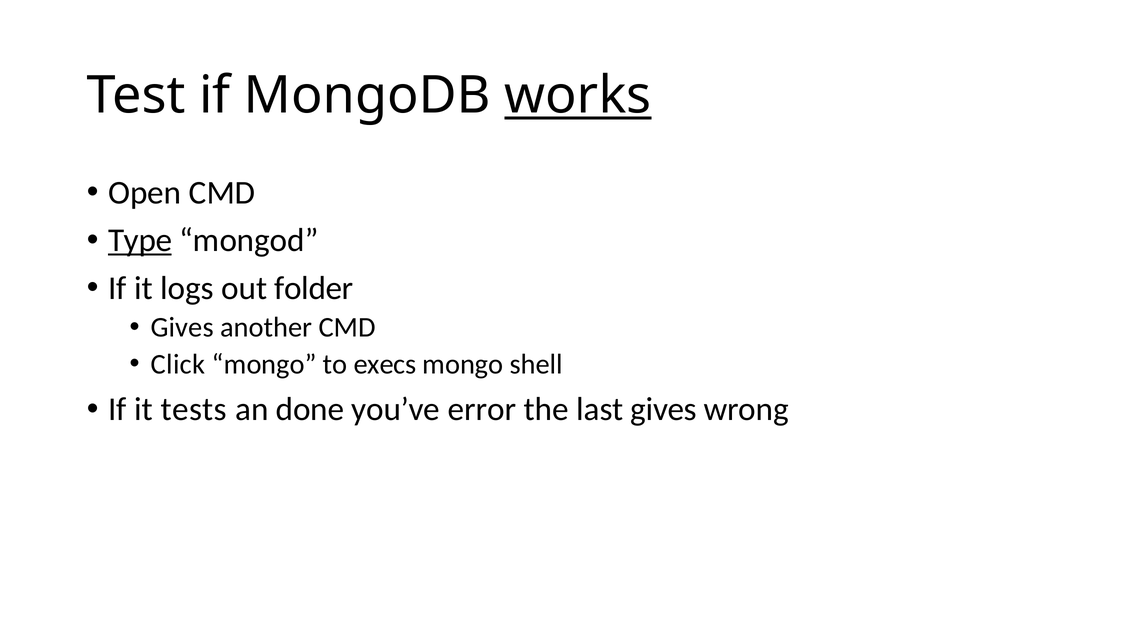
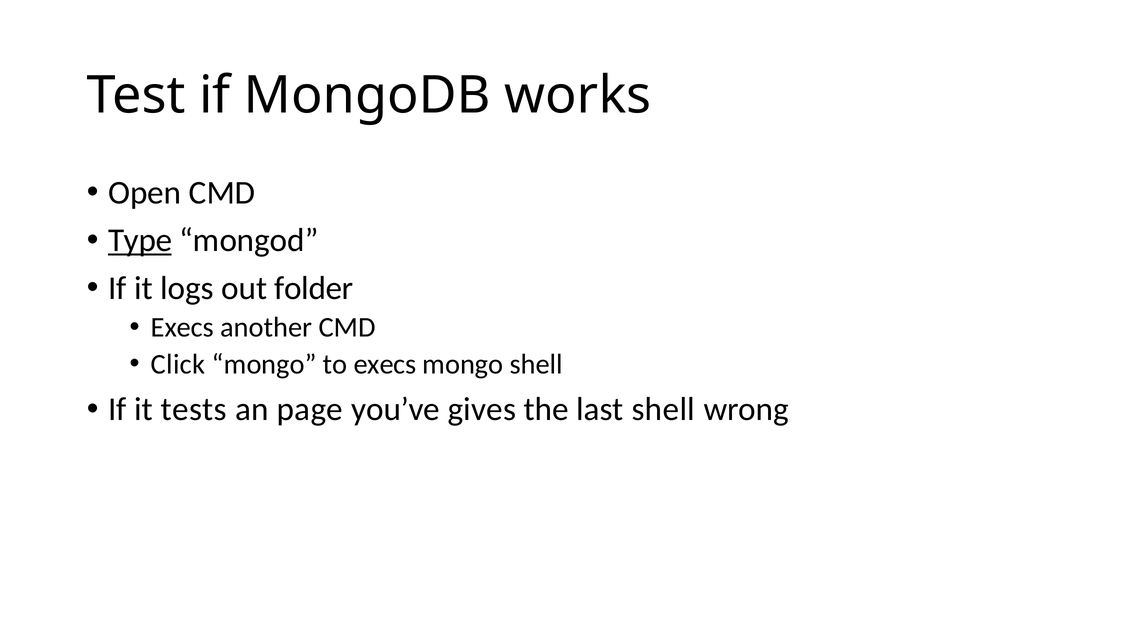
works underline: present -> none (578, 96)
Gives: Gives -> Execs (182, 327)
done: done -> page (310, 409)
error: error -> gives (482, 409)
last gives: gives -> shell (663, 409)
